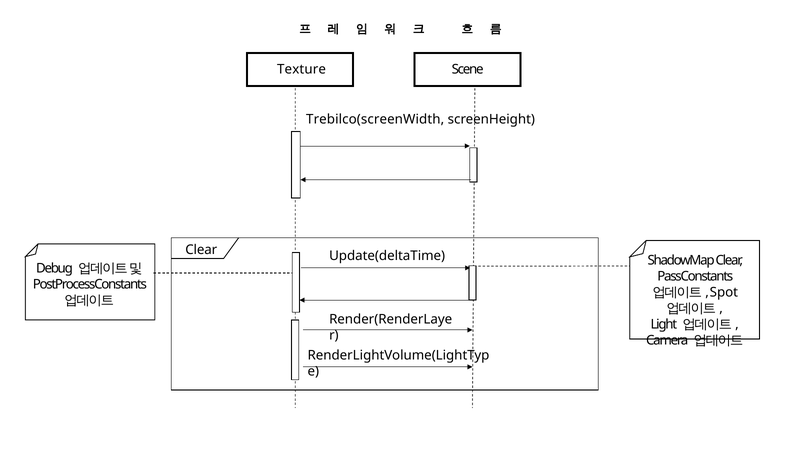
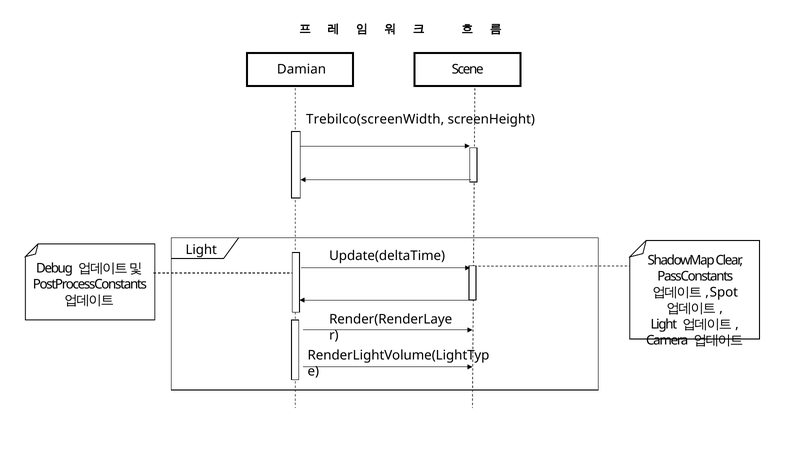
Texture: Texture -> Damian (302, 69)
Clear: Clear -> Light (201, 249)
